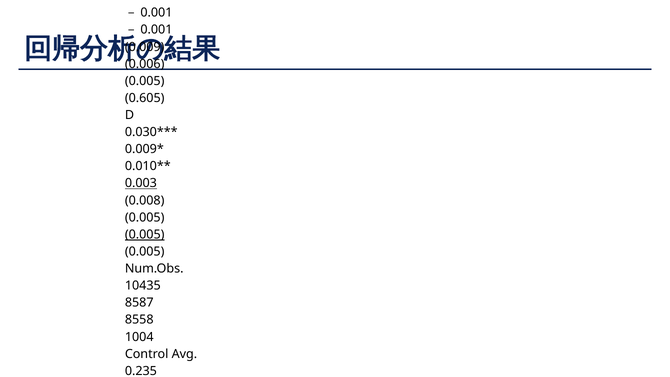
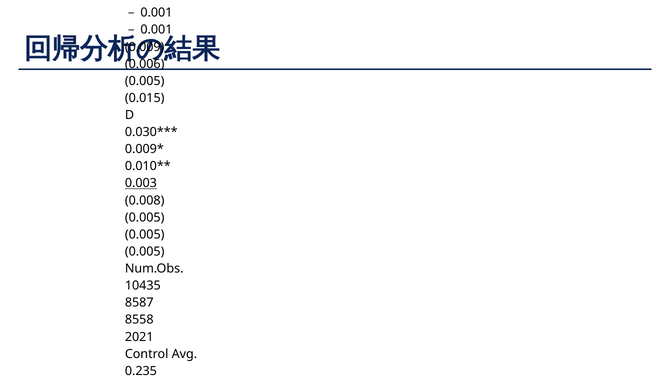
0.605: 0.605 -> 0.015 (145, 98)
0.005 underline: present -> none (145, 234)
1004: 1004 -> 2021 (139, 337)
